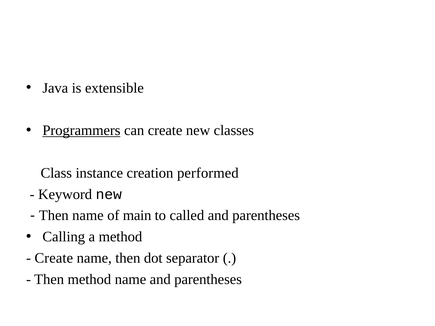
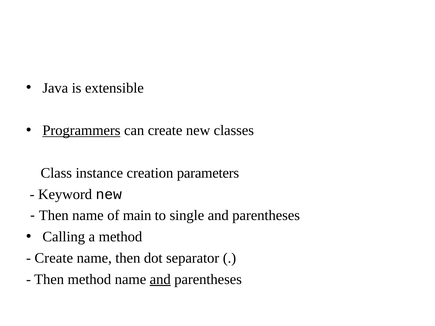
performed: performed -> parameters (208, 173)
called: called -> single (187, 216)
and underline: none -> present (160, 279)
